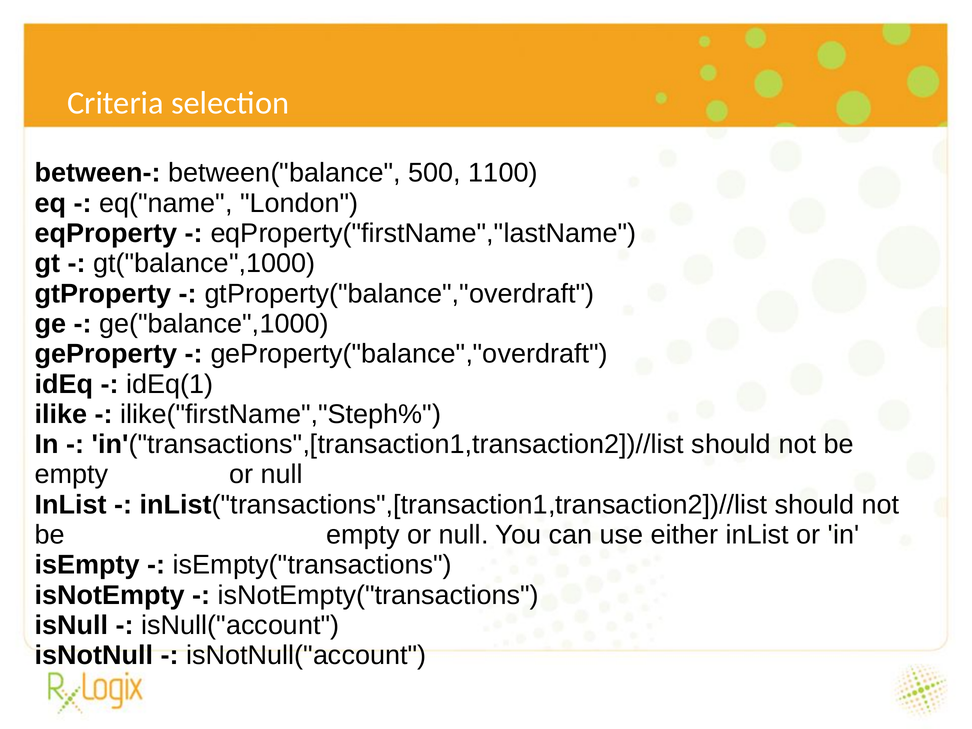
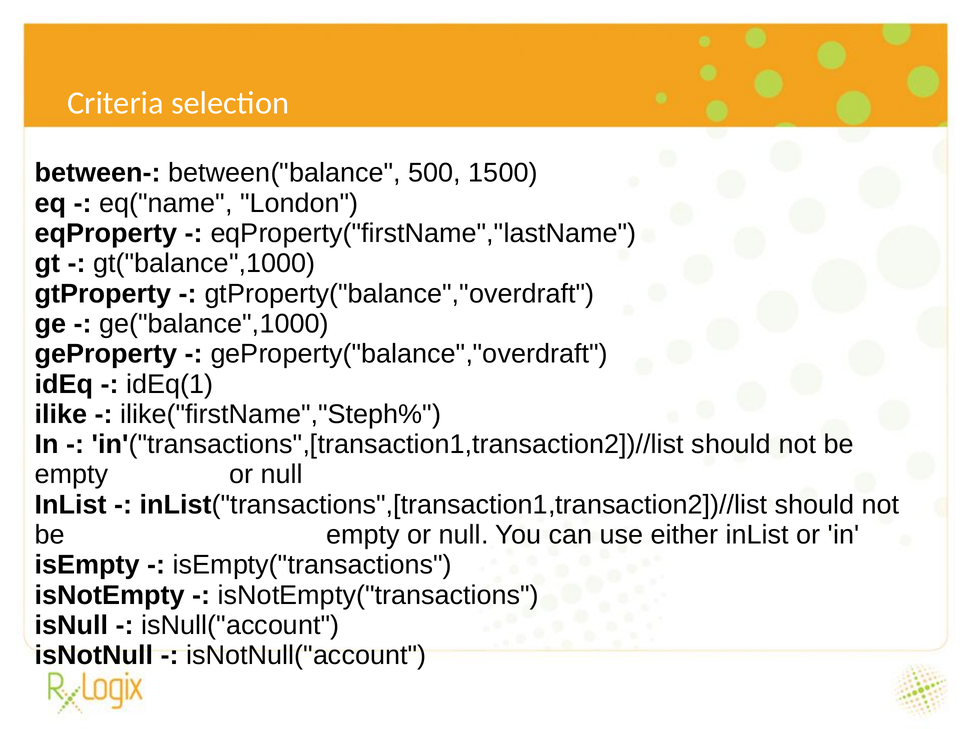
1100: 1100 -> 1500 (503, 173)
